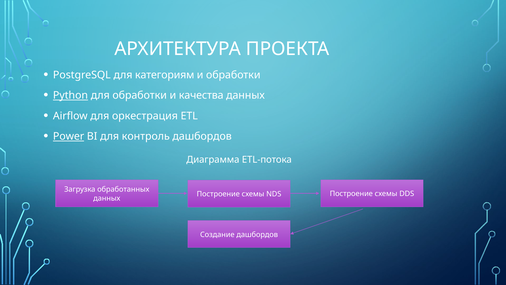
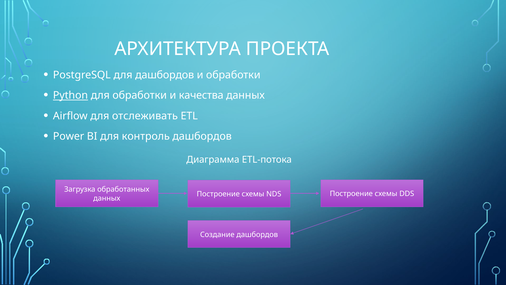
для категориям: категориям -> дашбордов (165, 75)
оркестрация: оркестрация -> отслеживать (145, 116)
Power underline: present -> none (69, 136)
